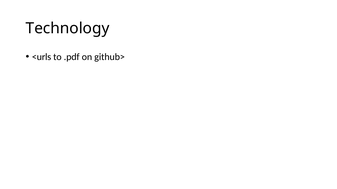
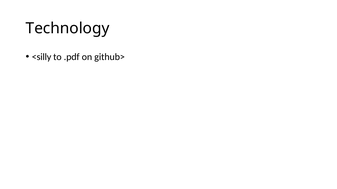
<urls: <urls -> <silly (42, 57)
